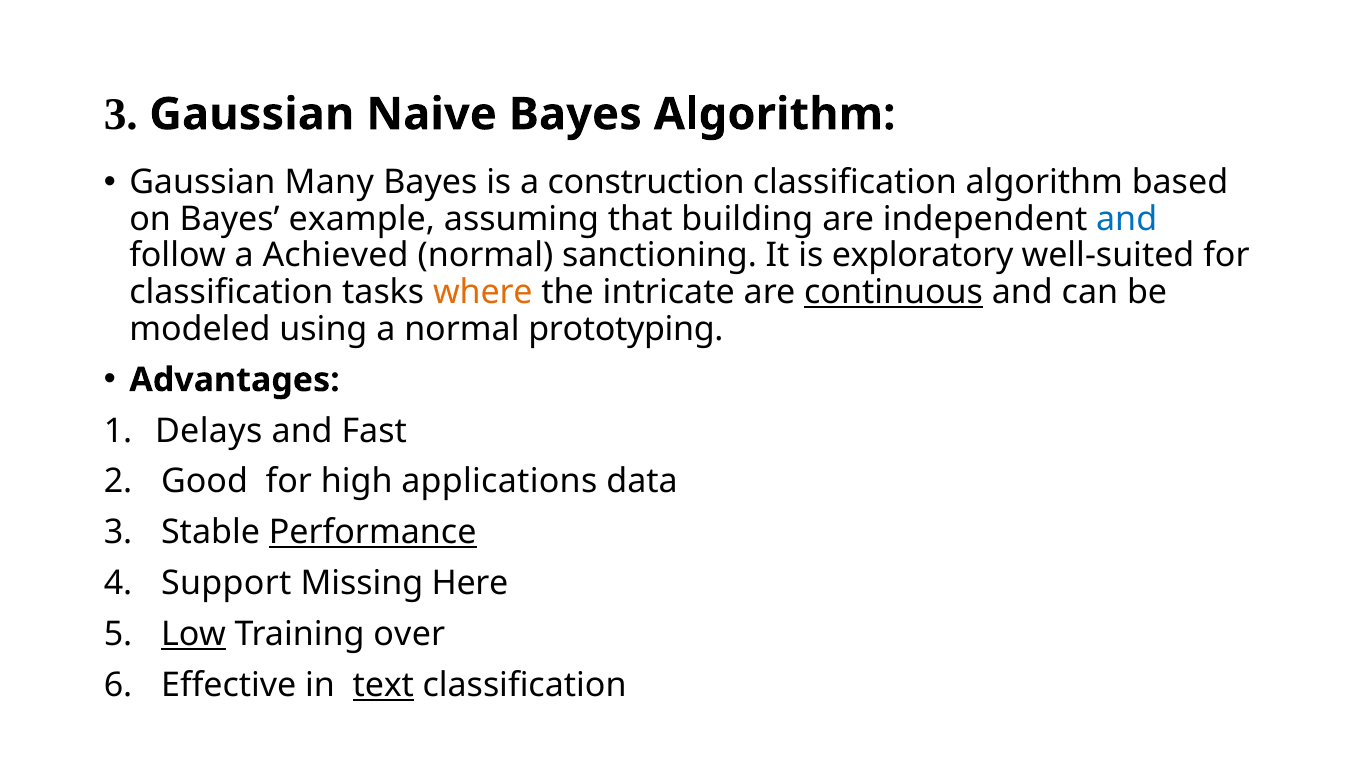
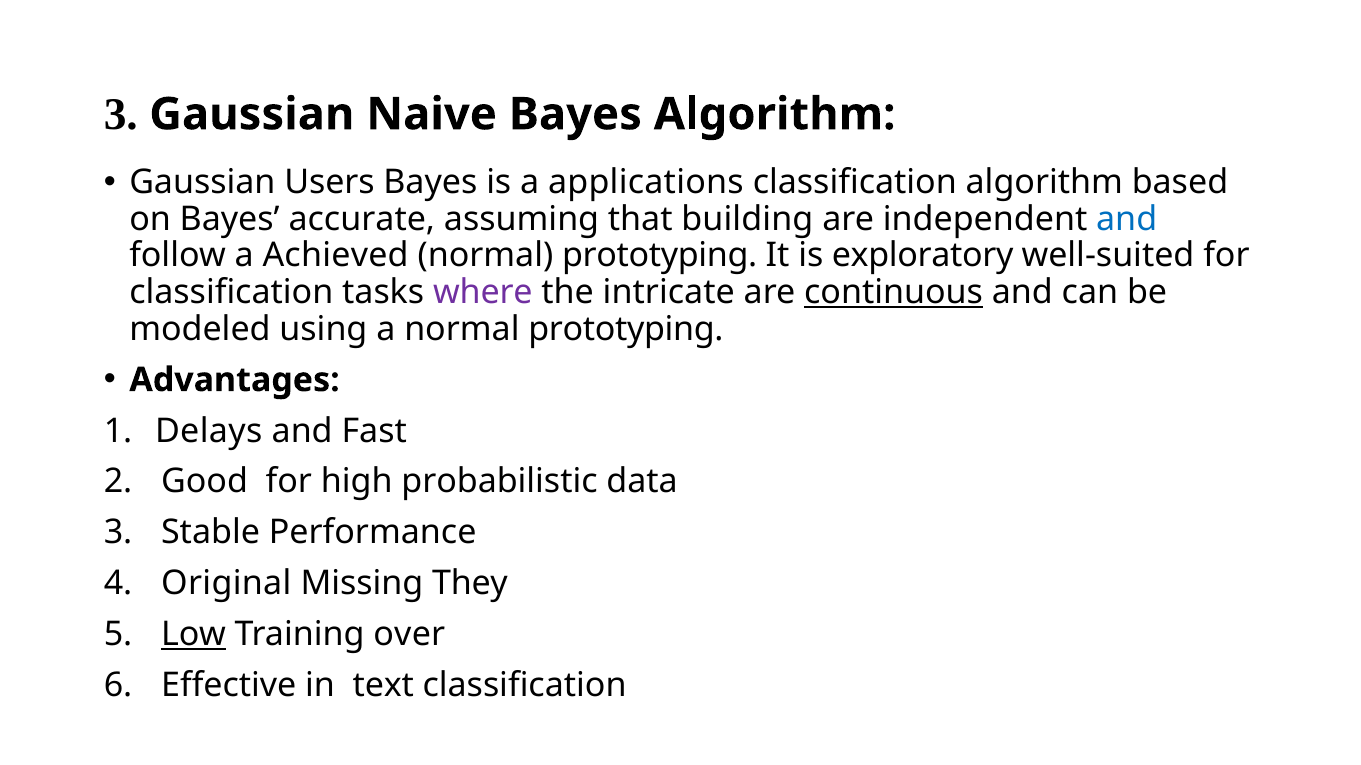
Many: Many -> Users (330, 182)
construction: construction -> applications (646, 182)
example: example -> accurate (362, 219)
sanctioning: sanctioning -> prototyping (660, 256)
where colour: orange -> purple (483, 293)
applications: applications -> probabilistic (499, 482)
Performance underline: present -> none (373, 533)
Support: Support -> Original (226, 584)
Here: Here -> They (470, 584)
text underline: present -> none (383, 686)
